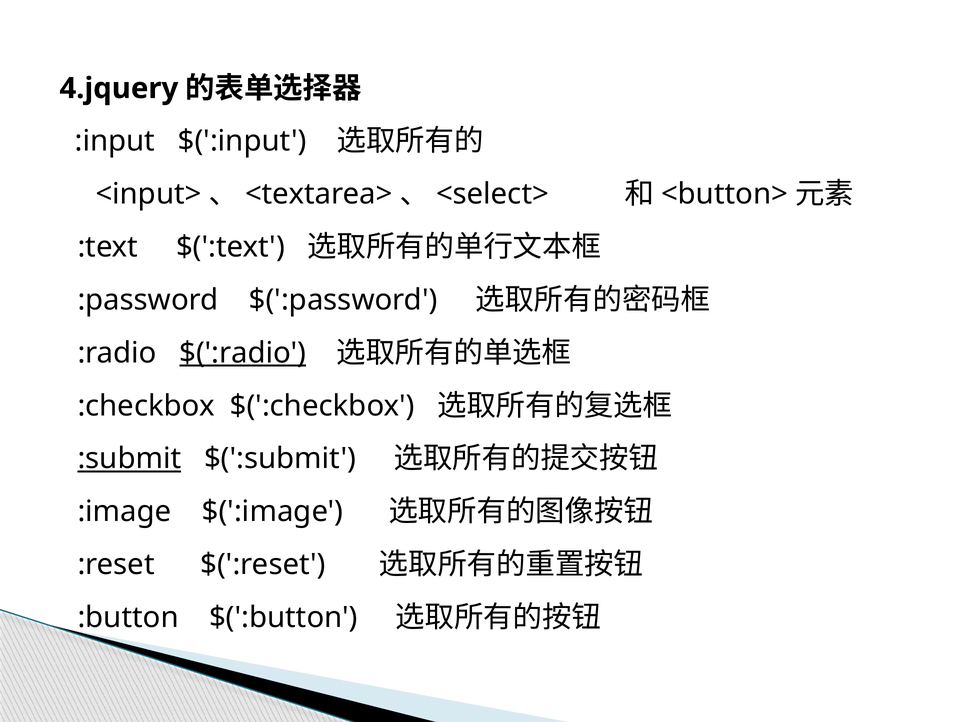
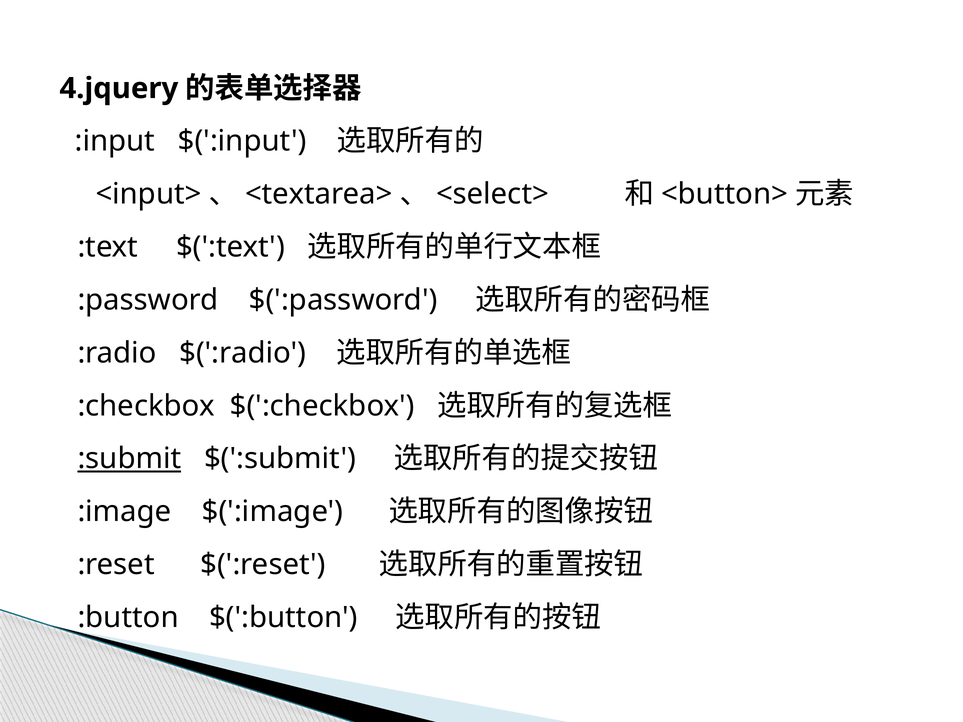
$(':radio underline: present -> none (243, 353)
